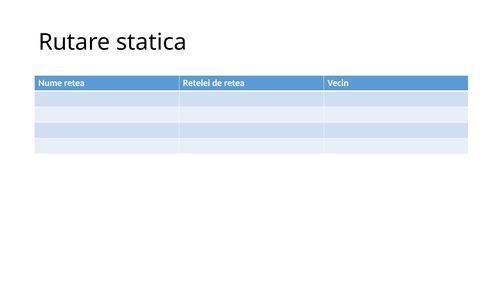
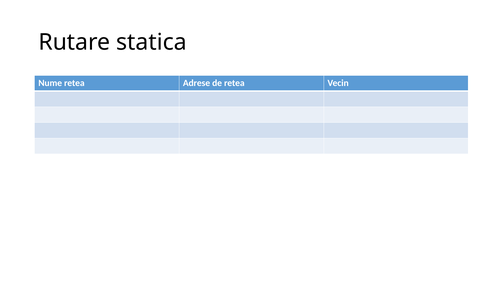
Retelei: Retelei -> Adrese (197, 83)
